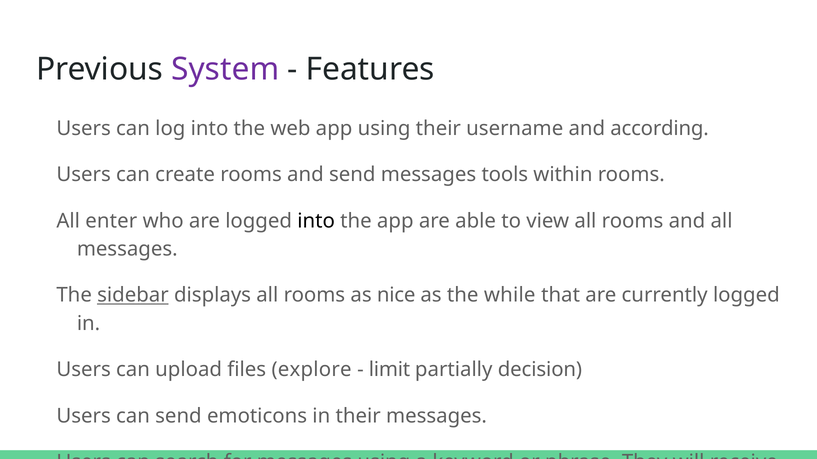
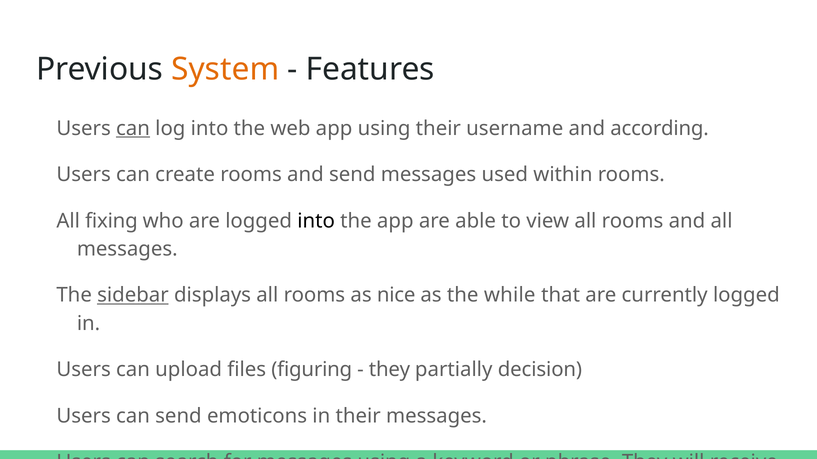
System colour: purple -> orange (225, 69)
can underline: none -> present (133, 128)
tools: tools -> used (505, 175)
enter: enter -> fixing (111, 221)
explore: explore -> figuring (312, 370)
limit: limit -> they (390, 370)
